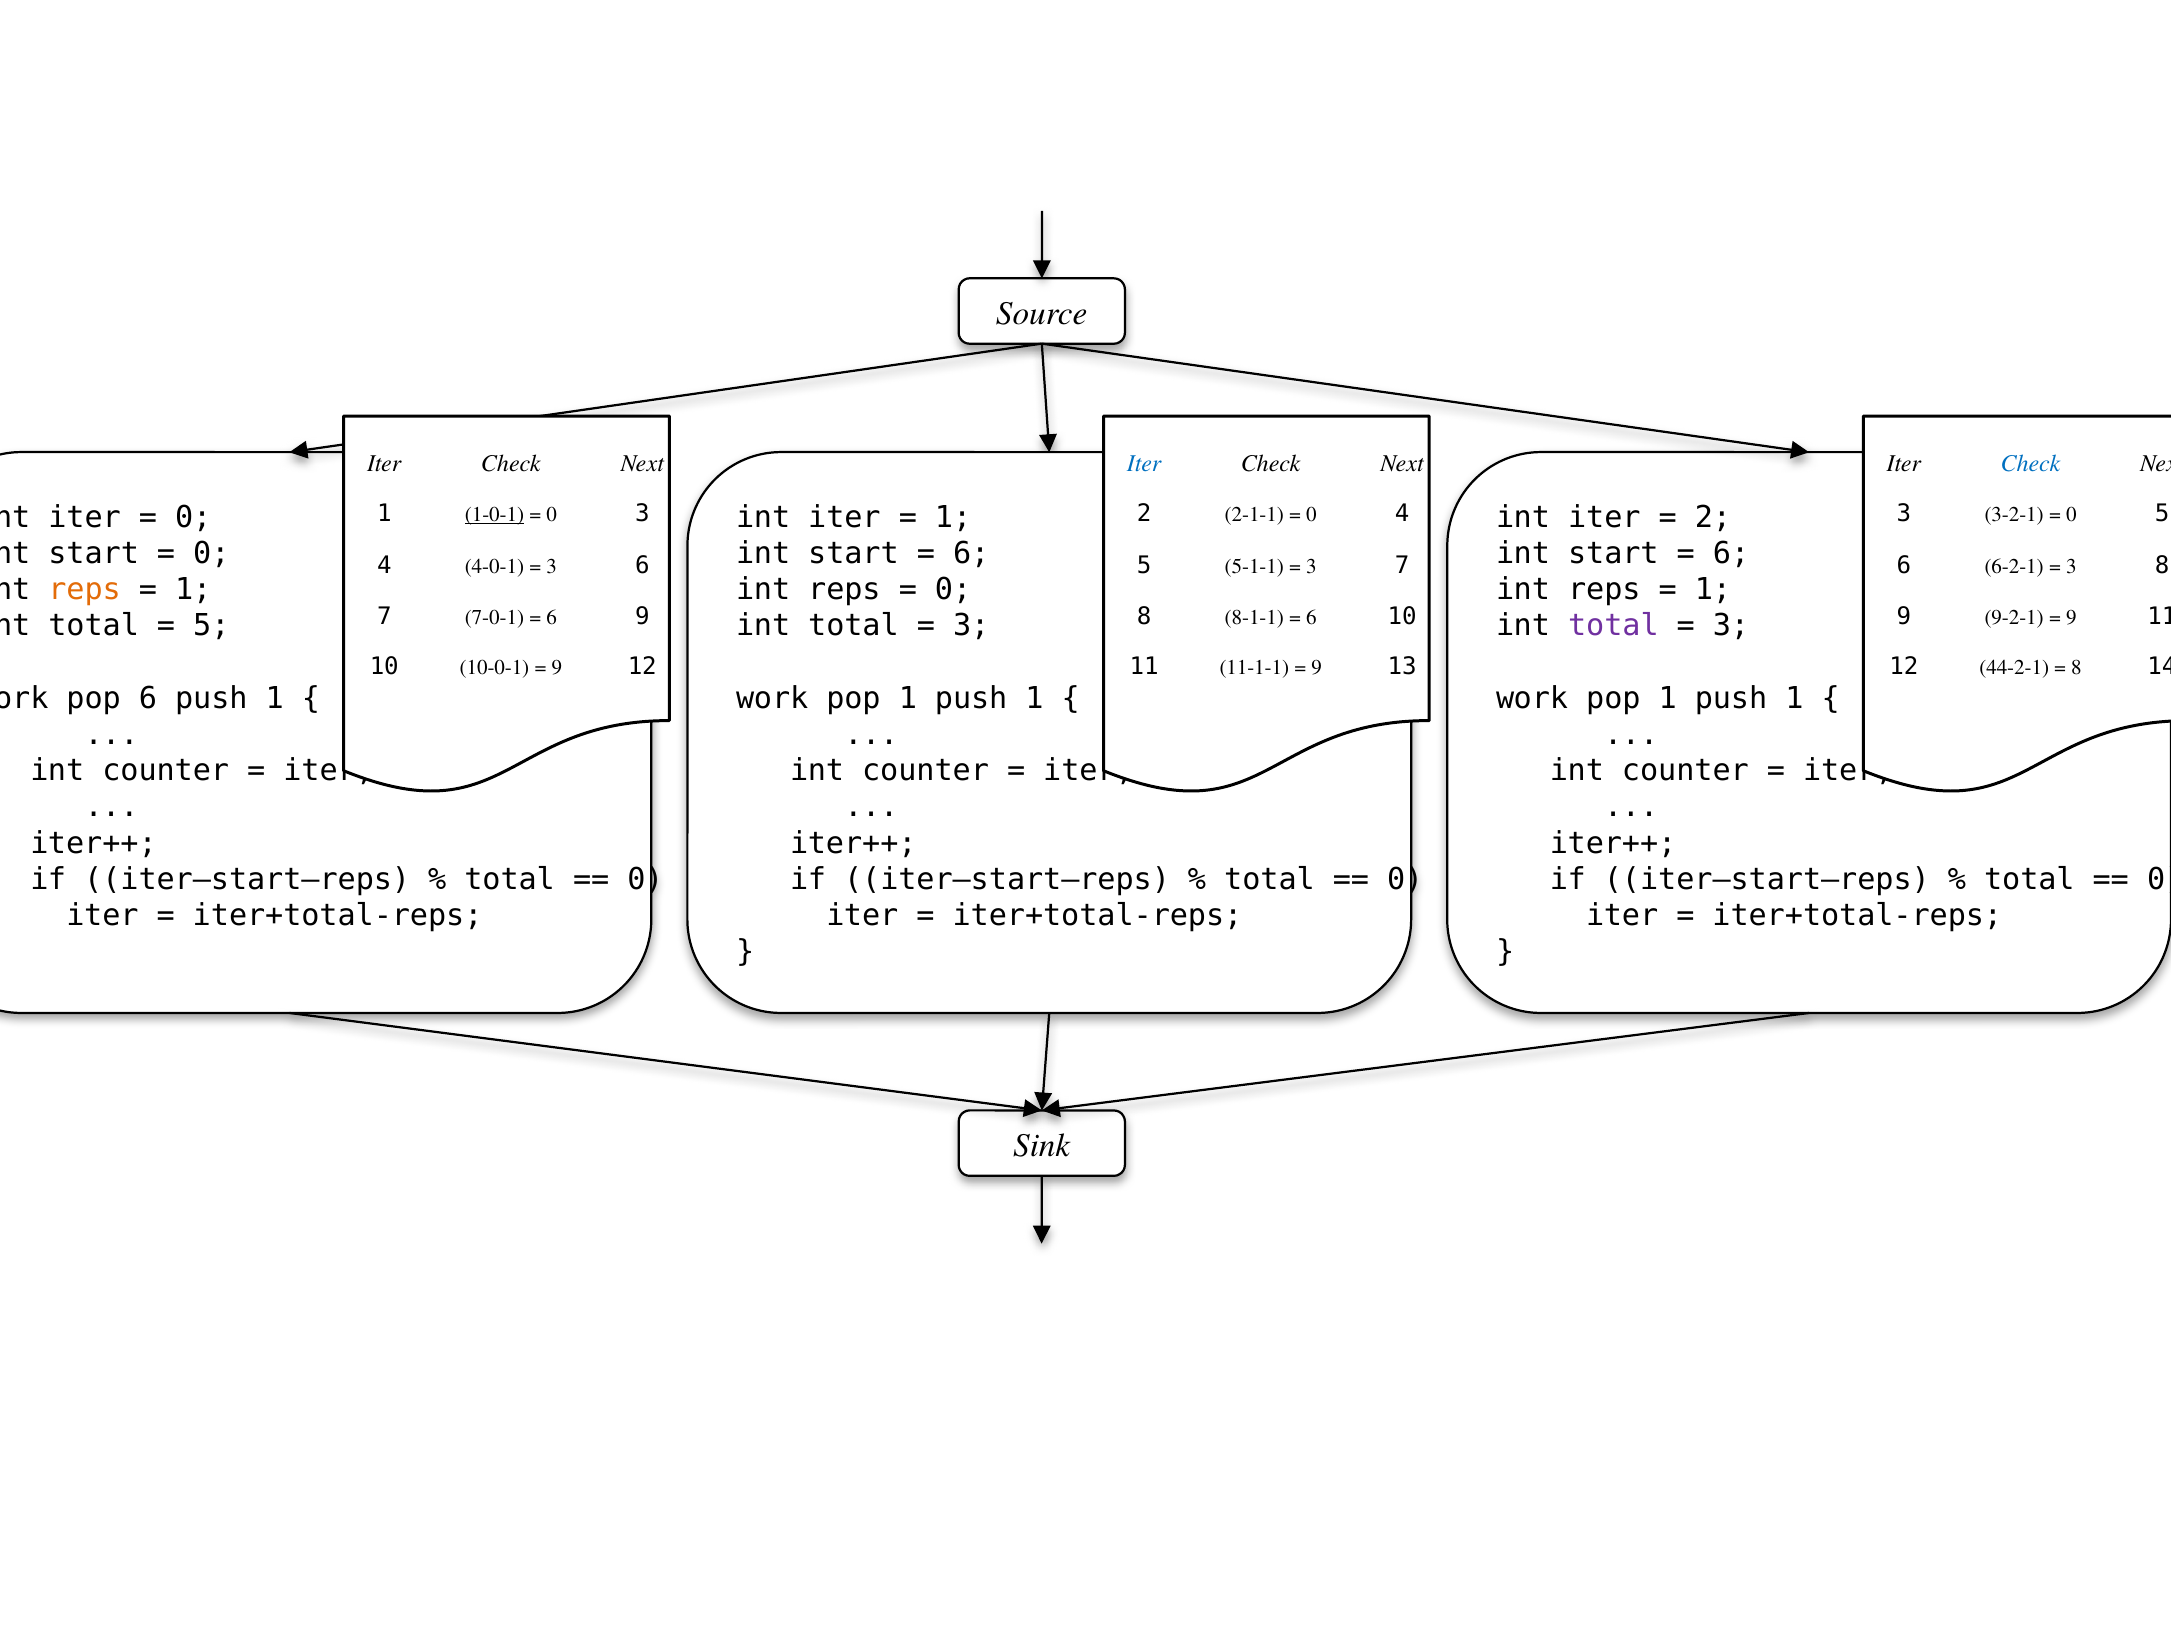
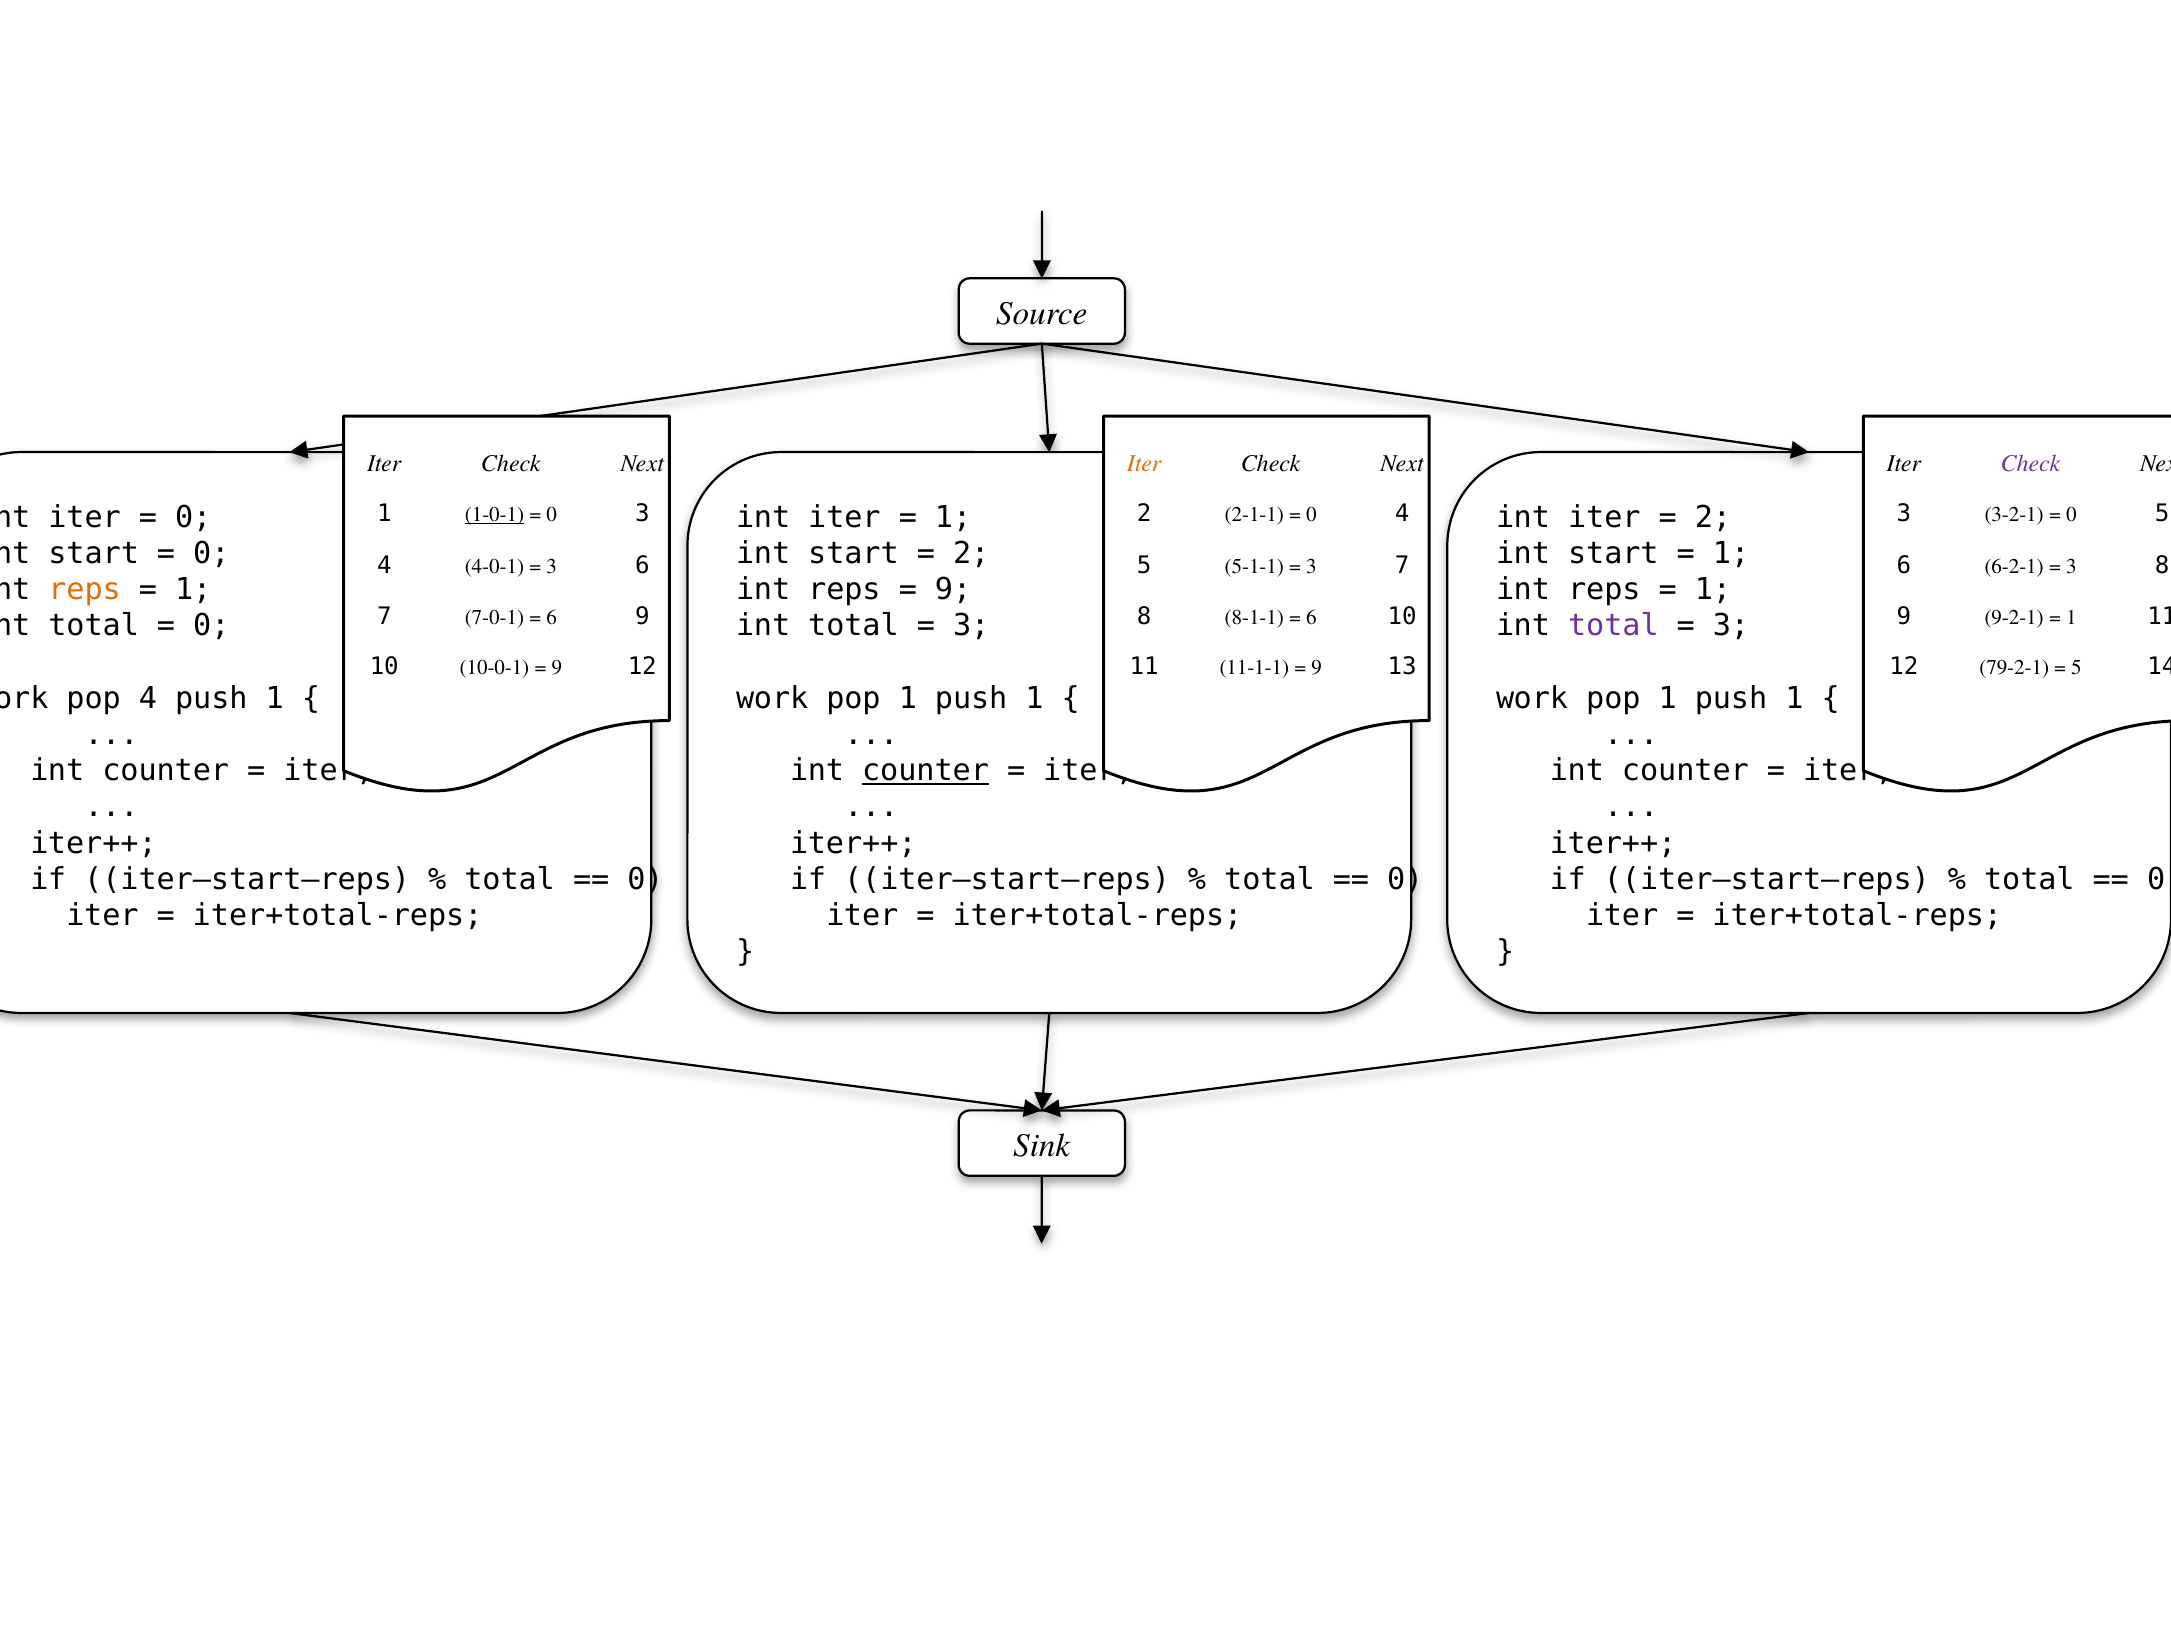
Iter colour: blue -> orange (1144, 463)
Check colour: blue -> purple (2030, 463)
6: 6 -> 2 (971, 553)
6: 6 -> 1 (1731, 553)
0: 0 -> 9 (953, 590)
9: 9 -> 1 (2071, 618)
5: 5 -> 0 (211, 626)
44-2-1: 44-2-1 -> 79-2-1 (2014, 668)
8: 8 -> 5 (2077, 668)
pop 6: 6 -> 4 (148, 698)
counter underline: none -> present (926, 771)
